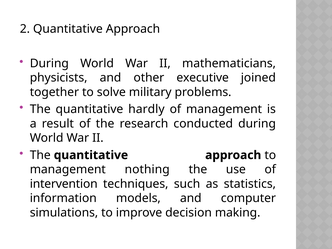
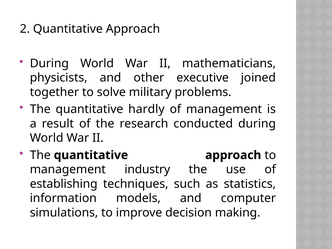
nothing: nothing -> industry (147, 170)
intervention: intervention -> establishing (64, 184)
